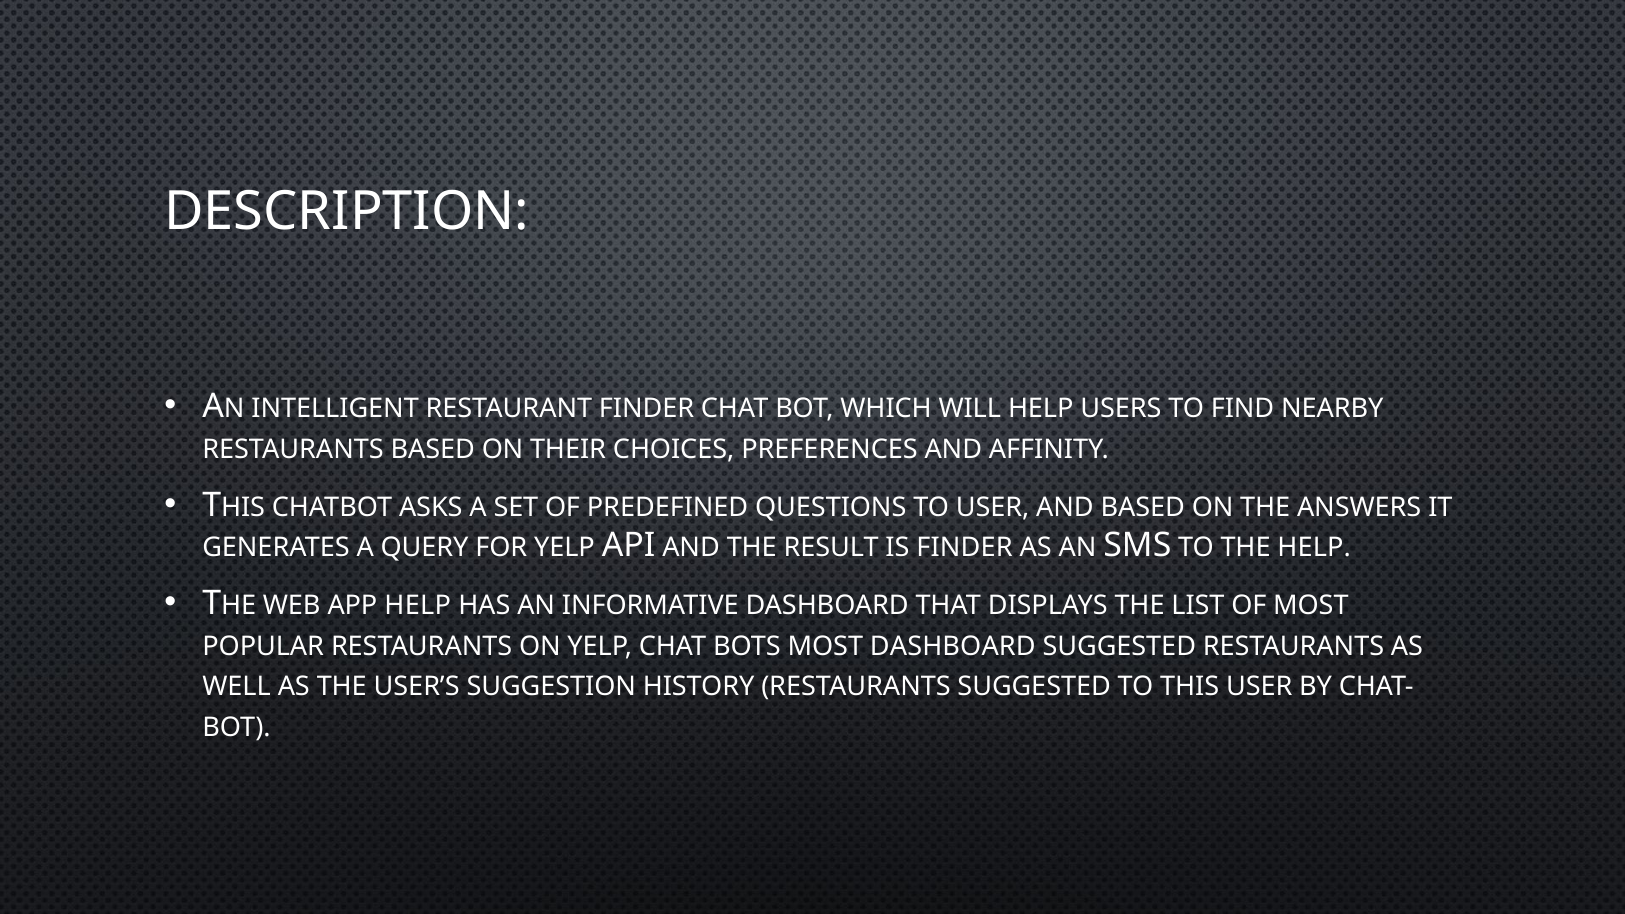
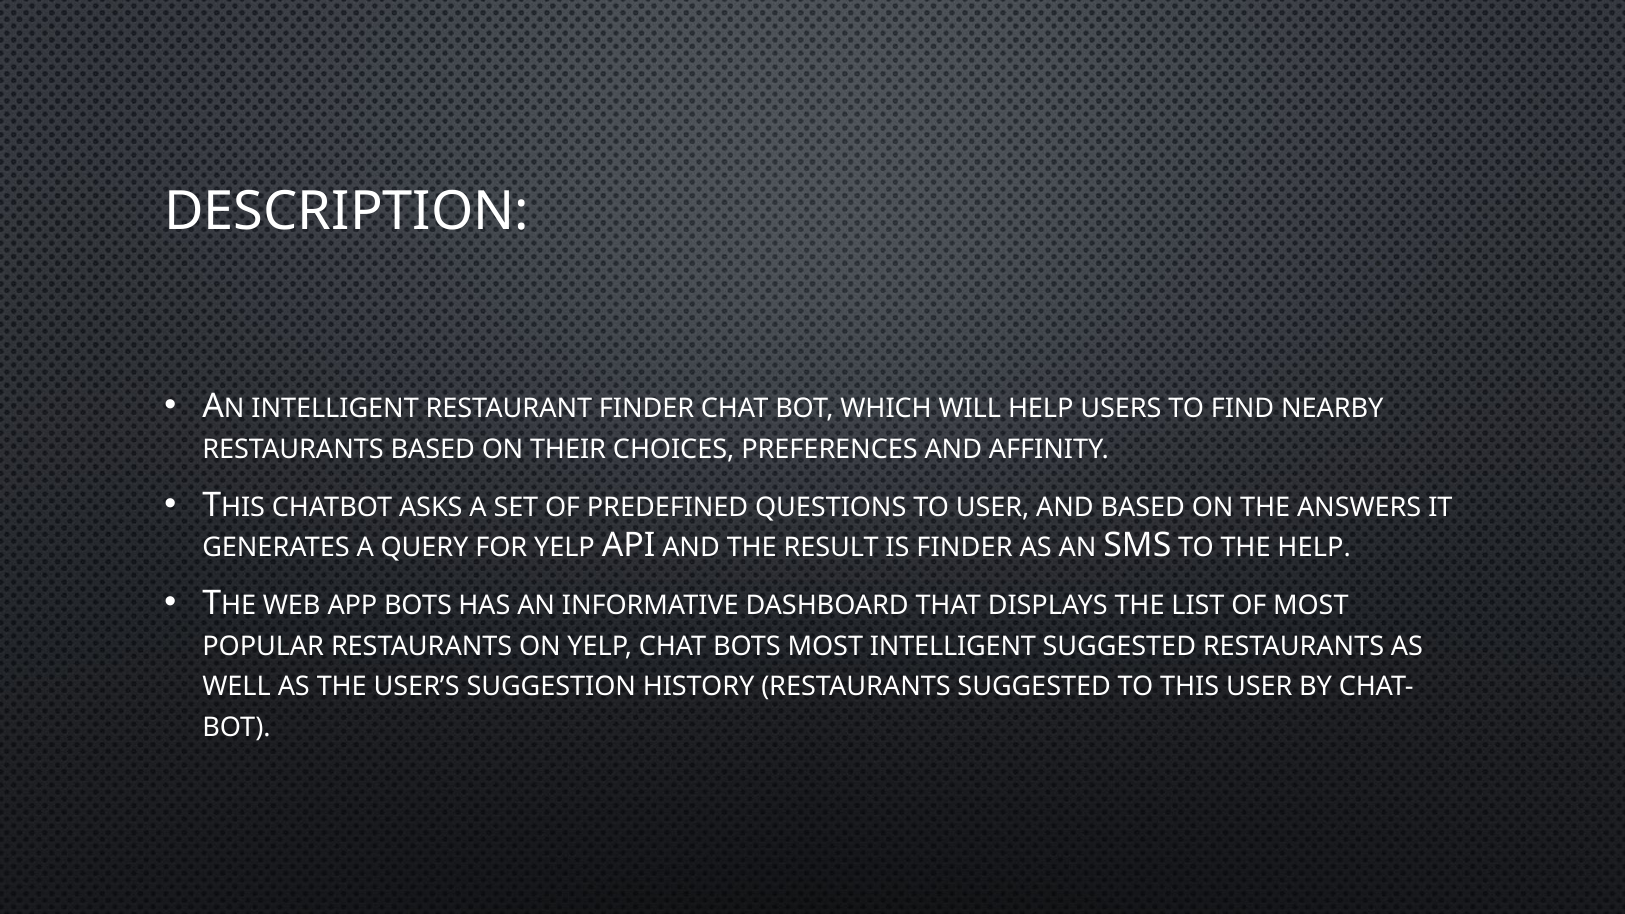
APP HELP: HELP -> BOTS (418, 606)
MOST DASHBOARD: DASHBOARD -> INTELLIGENT (953, 646)
